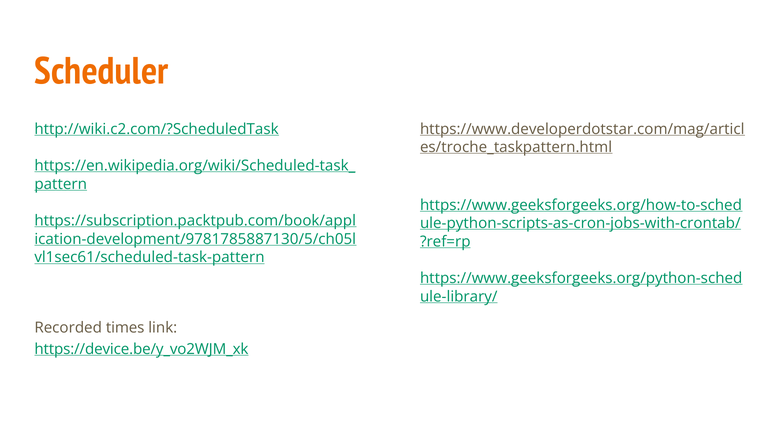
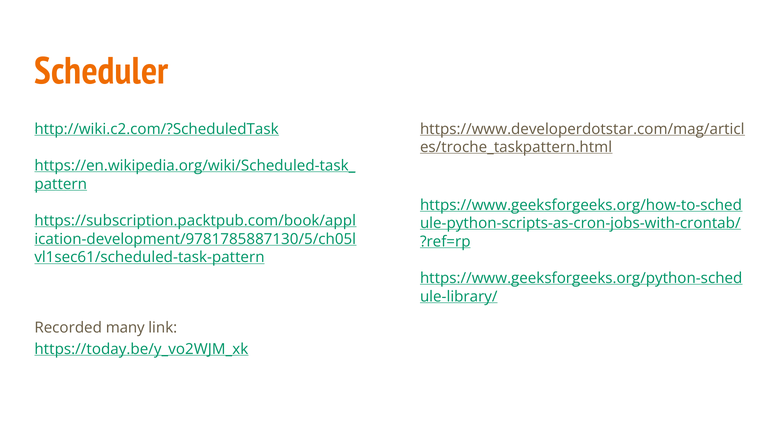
times: times -> many (125, 328)
https://device.be/y_vo2WJM_xk: https://device.be/y_vo2WJM_xk -> https://today.be/y_vo2WJM_xk (141, 349)
